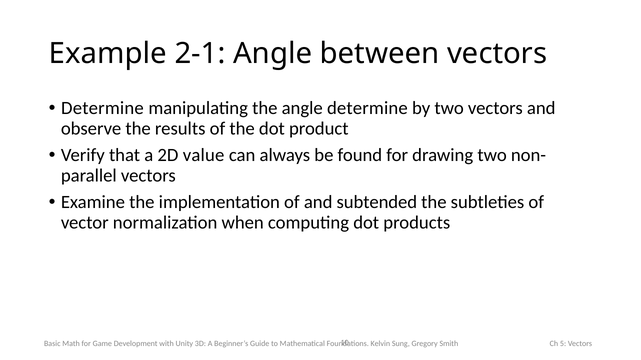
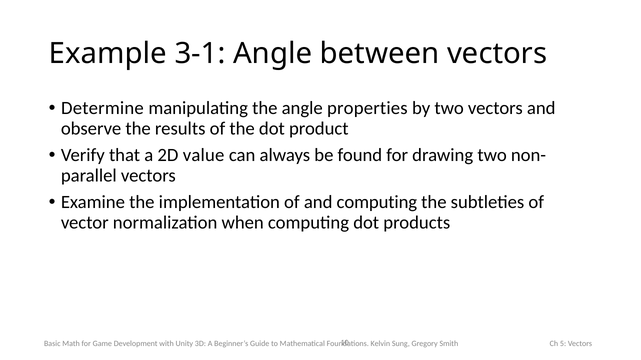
2-1: 2-1 -> 3-1 (200, 54)
angle determine: determine -> properties (367, 108)
and subtended: subtended -> computing (377, 203)
